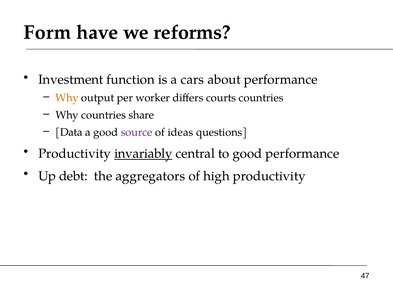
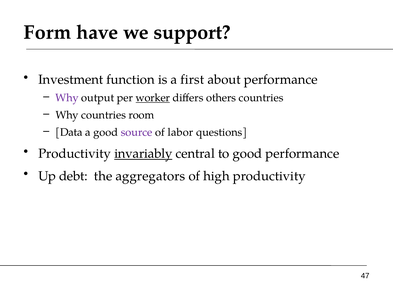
reforms: reforms -> support (192, 32)
cars: cars -> first (192, 80)
Why colour: orange -> purple (67, 98)
worker underline: none -> present (153, 98)
courts: courts -> others (221, 98)
share: share -> room (141, 115)
ideas: ideas -> labor (180, 132)
